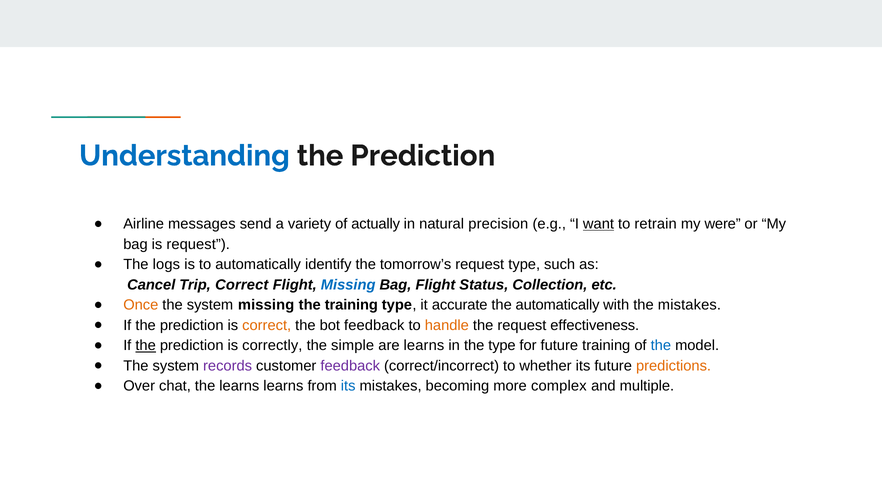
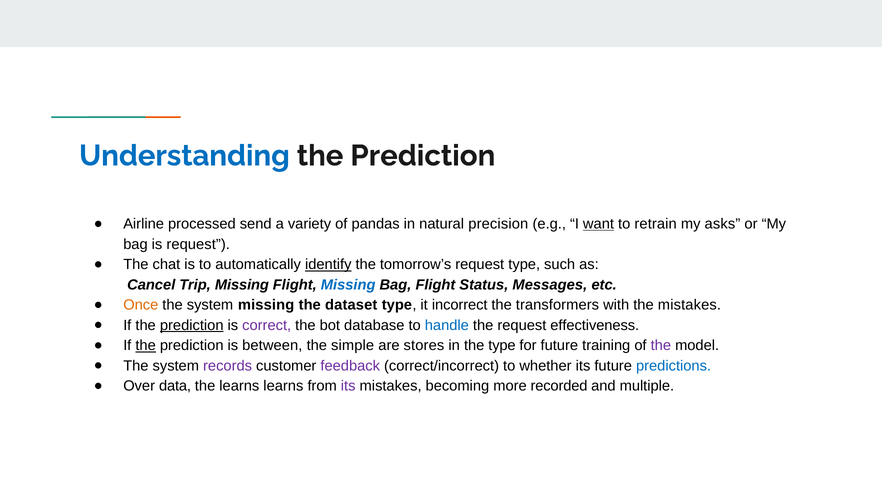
messages: messages -> processed (202, 224)
actually: actually -> pandas (376, 224)
were: were -> asks (722, 224)
logs: logs -> chat (166, 265)
identify underline: none -> present (328, 265)
Trip Correct: Correct -> Missing (242, 285)
Collection: Collection -> Messages (550, 285)
the training: training -> dataset (351, 305)
accurate: accurate -> incorrect (460, 305)
the automatically: automatically -> transformers (557, 305)
prediction underline: none -> present (192, 325)
correct colour: orange -> purple (267, 325)
bot feedback: feedback -> database (374, 325)
handle colour: orange -> blue (447, 325)
correctly: correctly -> between (272, 346)
are learns: learns -> stores (424, 346)
the colour: blue -> purple (661, 346)
predictions colour: orange -> blue (674, 366)
chat: chat -> data (175, 386)
its colour: blue -> purple (348, 386)
complex: complex -> recorded (559, 386)
